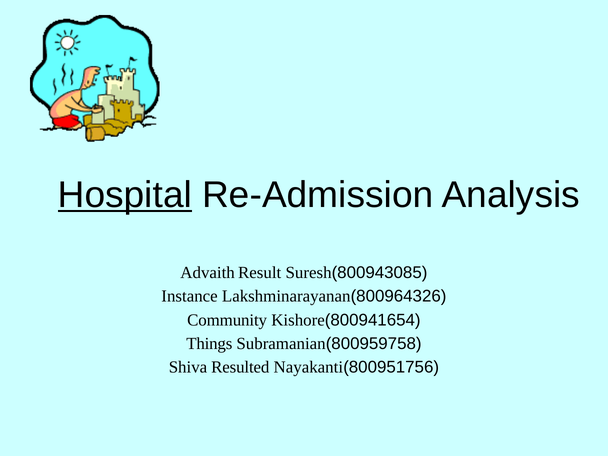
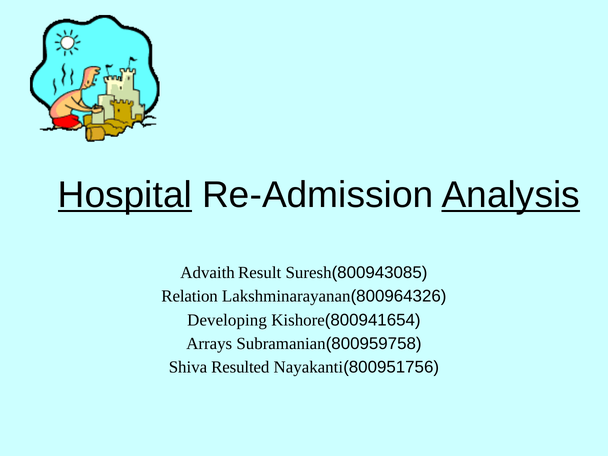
Analysis underline: none -> present (511, 195)
Instance: Instance -> Relation (190, 296)
Community: Community -> Developing (227, 320)
Things: Things -> Arrays (209, 344)
